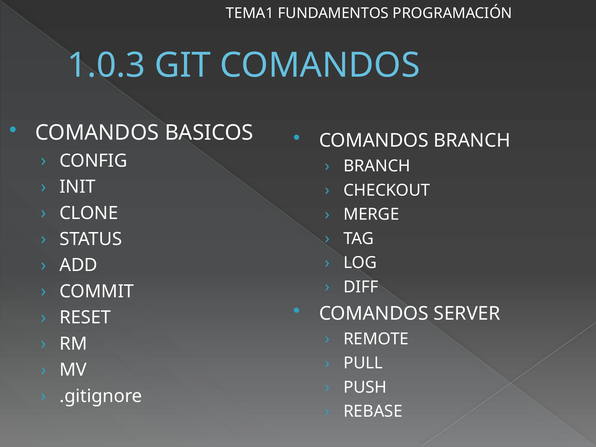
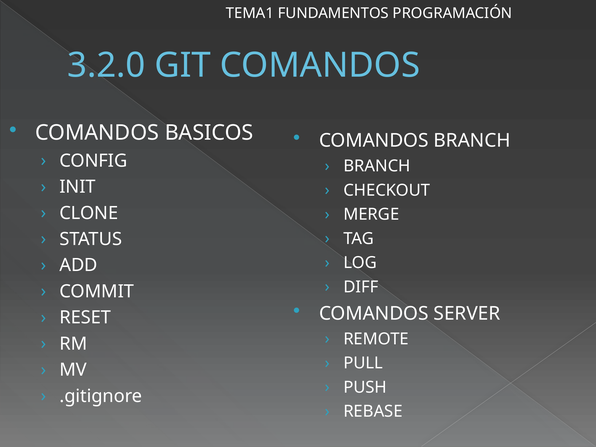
1.0.3: 1.0.3 -> 3.2.0 (106, 65)
